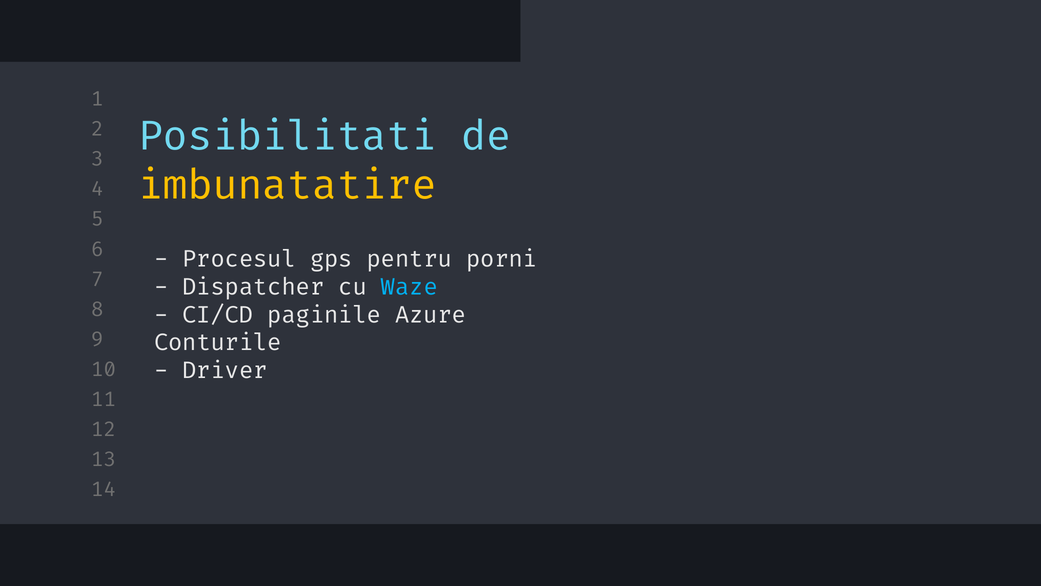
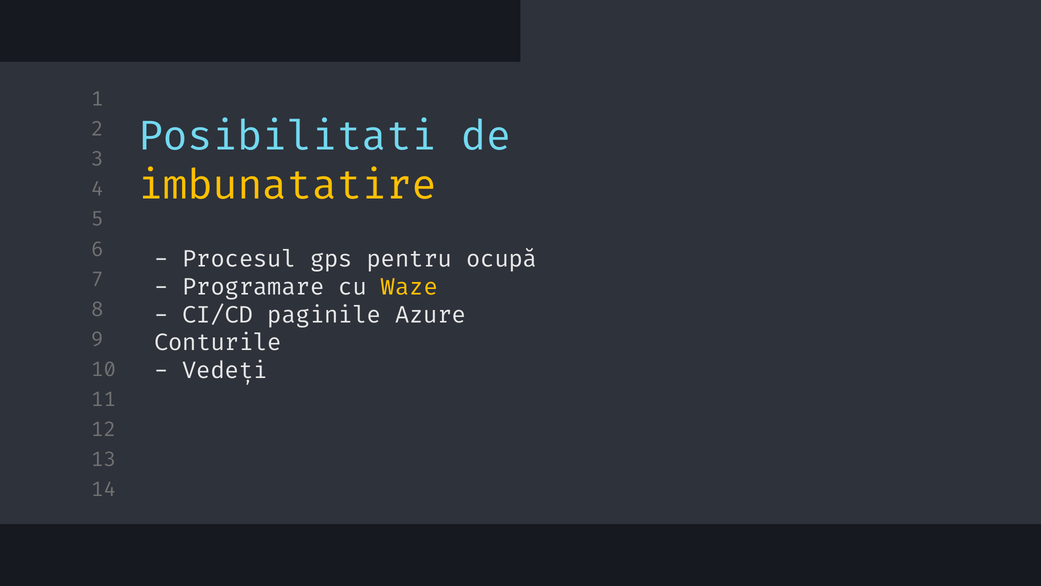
porni: porni -> ocupă (502, 259)
Dispatcher: Dispatcher -> Programare (253, 287)
Waze colour: light blue -> yellow (409, 287)
Driver: Driver -> Vedeți (225, 370)
